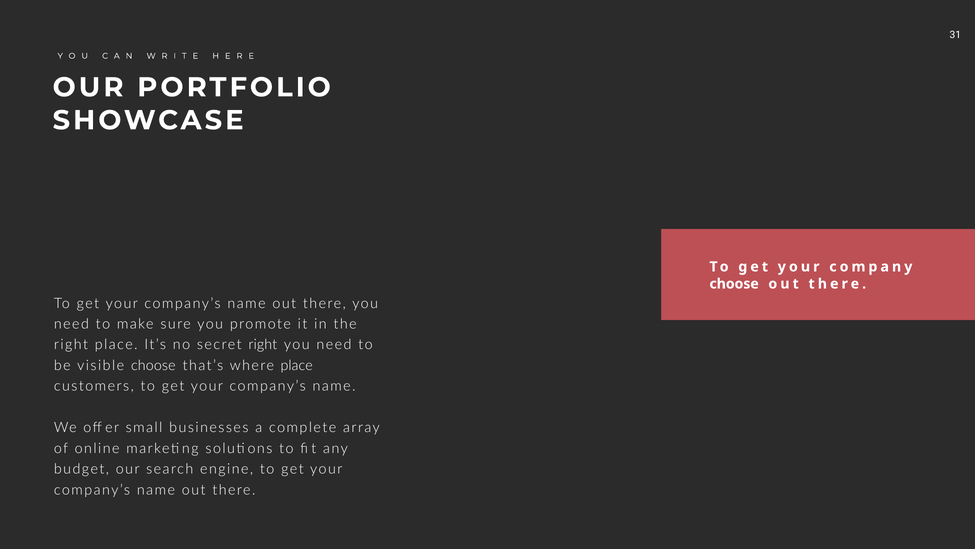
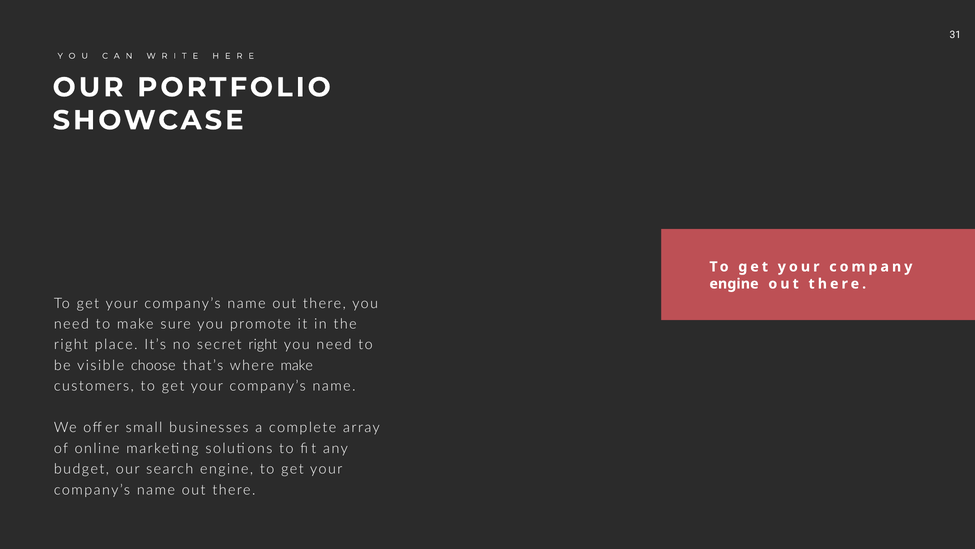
choose: choose -> engine (734, 284)
where place: place -> make (297, 365)
